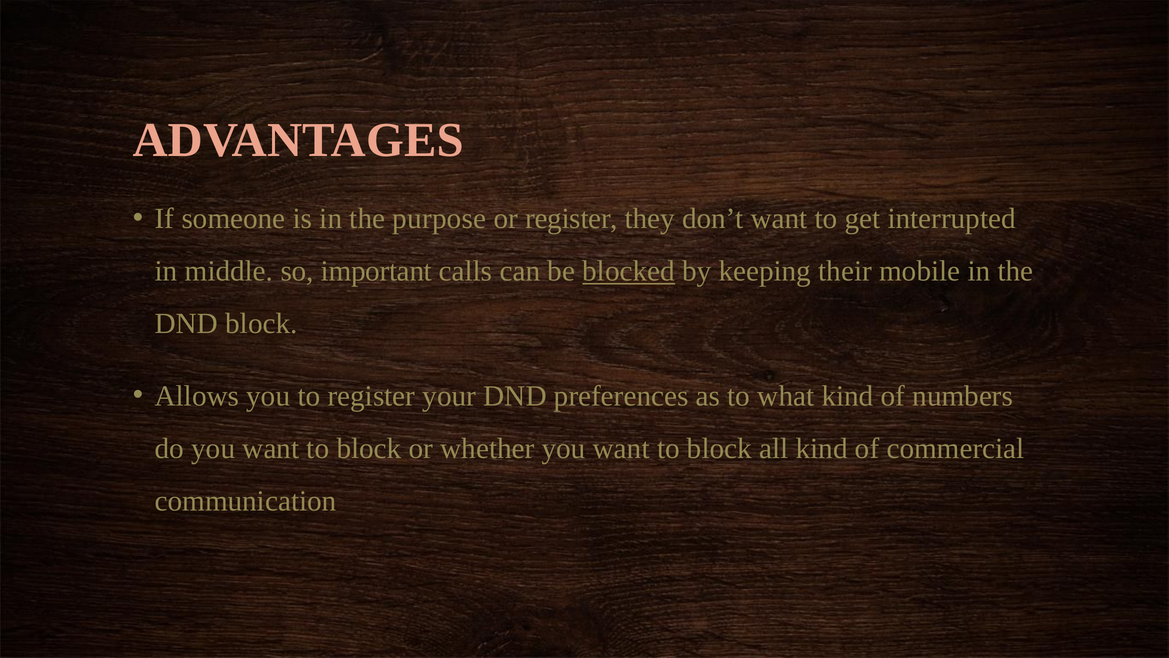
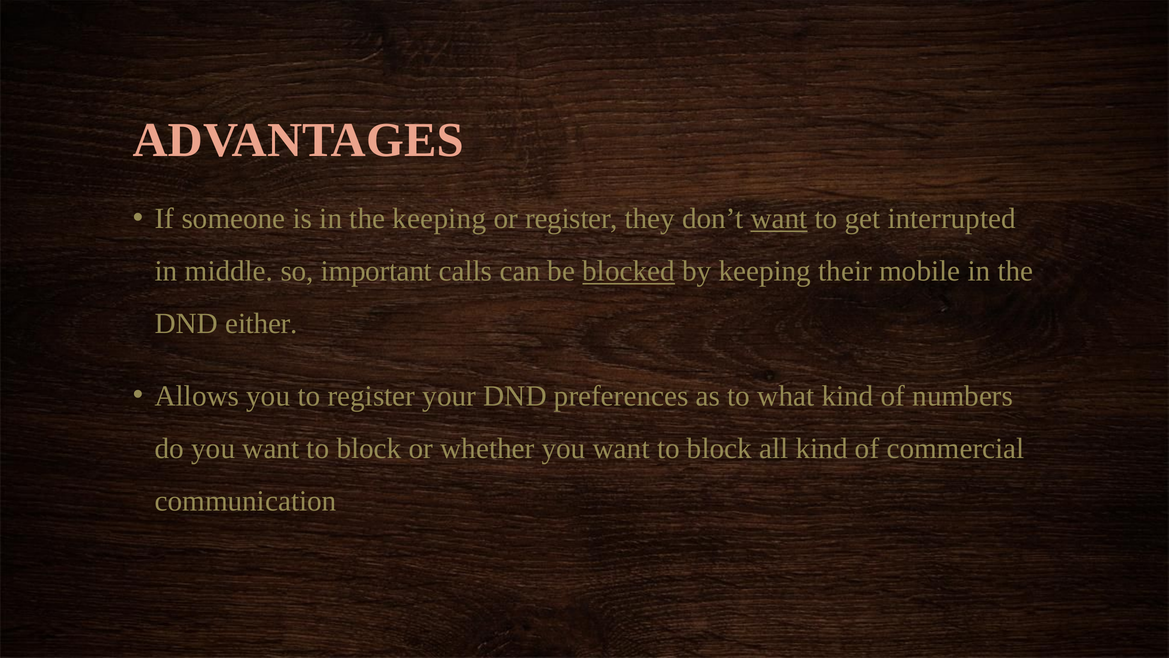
the purpose: purpose -> keeping (439, 218)
want underline: none -> present (779, 218)
DND block: block -> either (262, 324)
